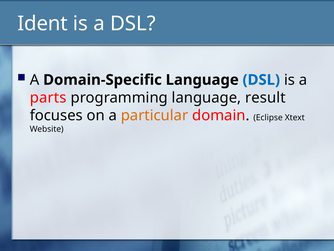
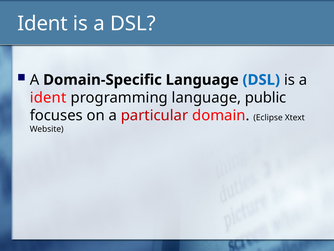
parts: parts -> ident (48, 98)
result: result -> public (266, 98)
particular colour: orange -> red (155, 115)
